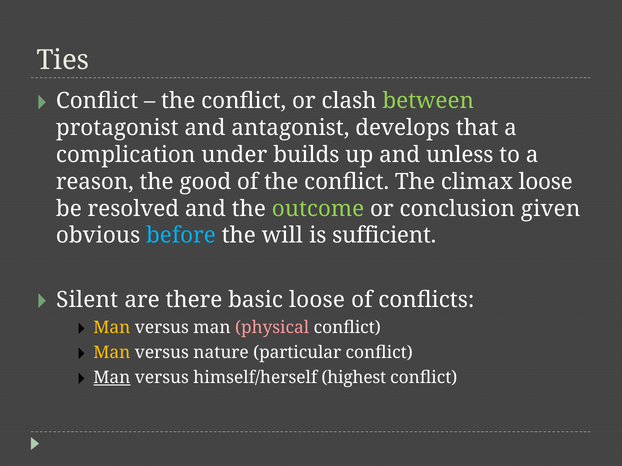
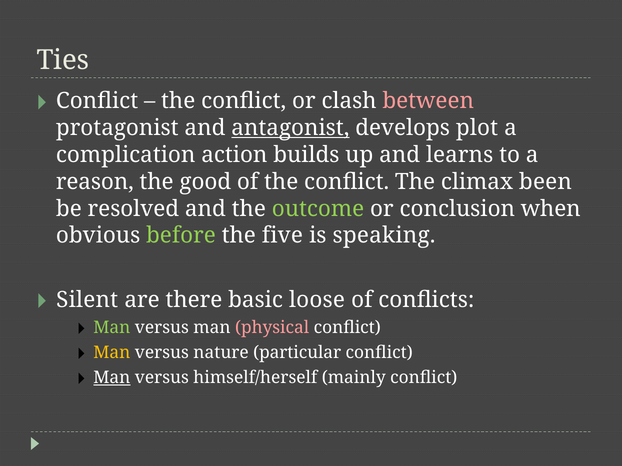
between colour: light green -> pink (428, 101)
antagonist underline: none -> present (290, 128)
that: that -> plot (477, 128)
under: under -> action (234, 155)
unless: unless -> learns (460, 155)
climax loose: loose -> been (545, 182)
given: given -> when (551, 209)
before colour: light blue -> light green (181, 236)
will: will -> five (282, 236)
sufficient: sufficient -> speaking (384, 236)
Man colour: yellow -> light green (112, 328)
highest: highest -> mainly (354, 378)
